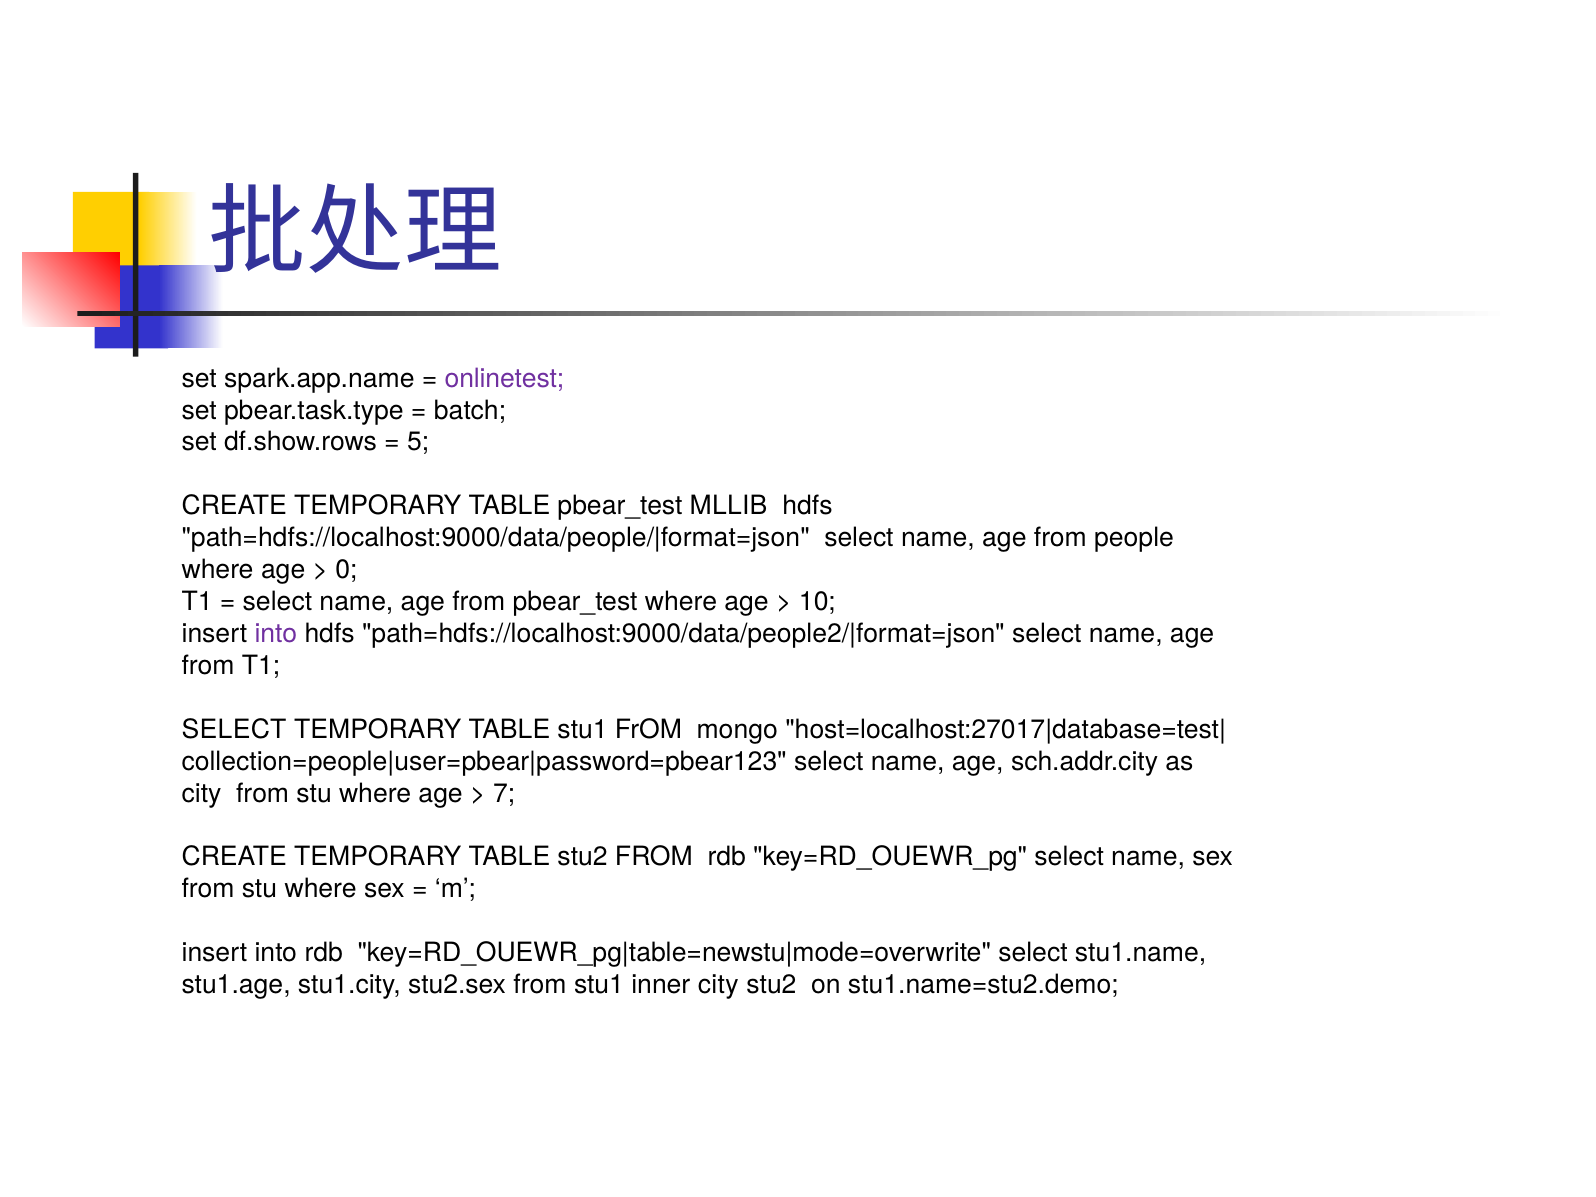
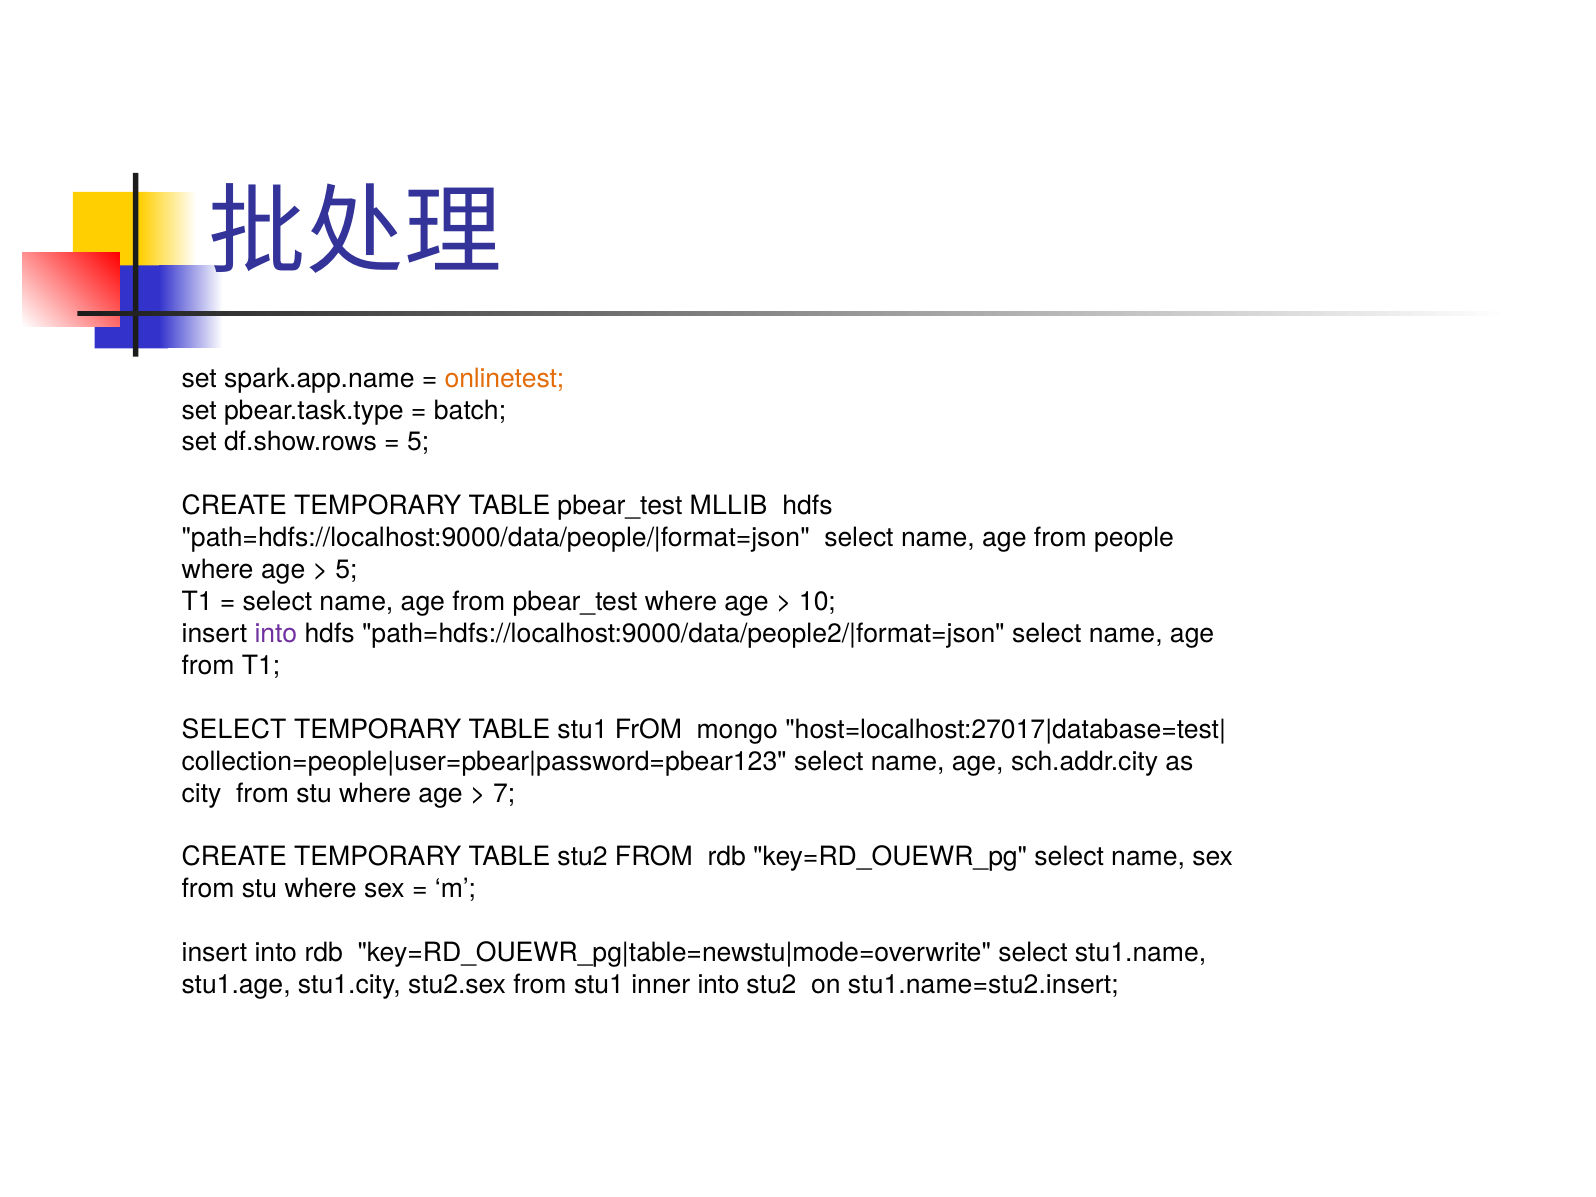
onlinetest colour: purple -> orange (505, 378)
0: 0 -> 5 (346, 570)
inner city: city -> into (719, 985)
stu1.name=stu2.demo: stu1.name=stu2.demo -> stu1.name=stu2.insert (983, 985)
